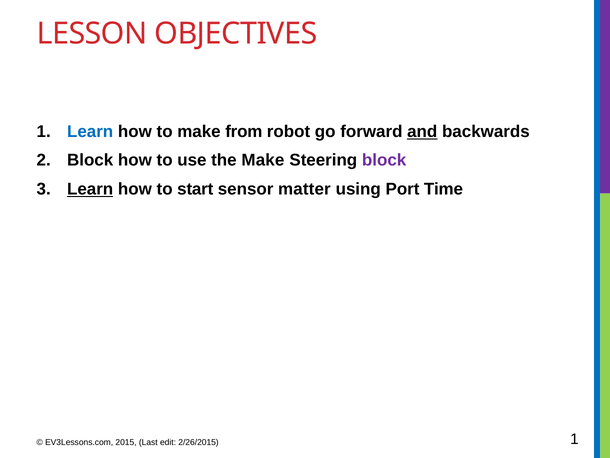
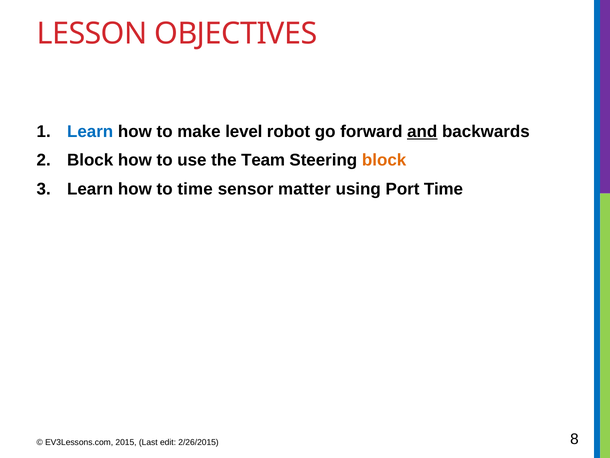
from: from -> level (244, 131)
the Make: Make -> Team (263, 160)
block colour: purple -> orange (384, 160)
Learn underline: present -> none (90, 189)
to start: start -> time (195, 189)
2/26/2015 1: 1 -> 8 (574, 439)
